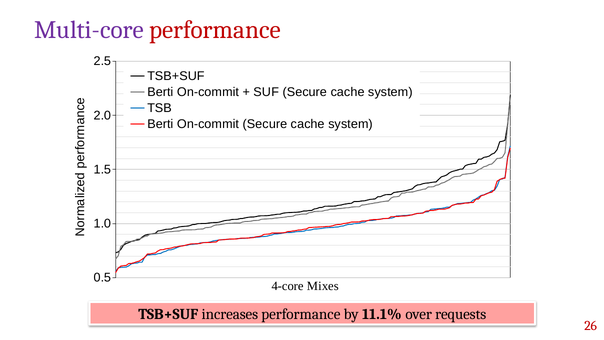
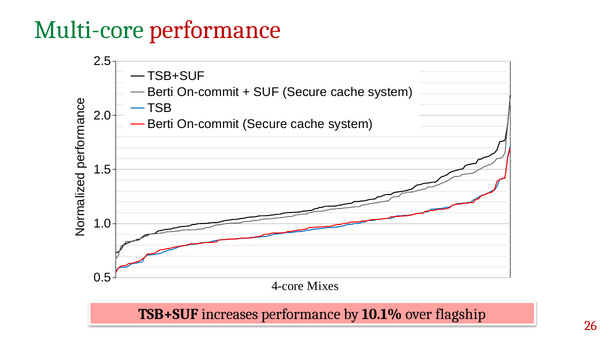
Multi-core colour: purple -> green (89, 30)
11.1%: 11.1% -> 10.1% (382, 314)
requests: requests -> flagship (461, 314)
